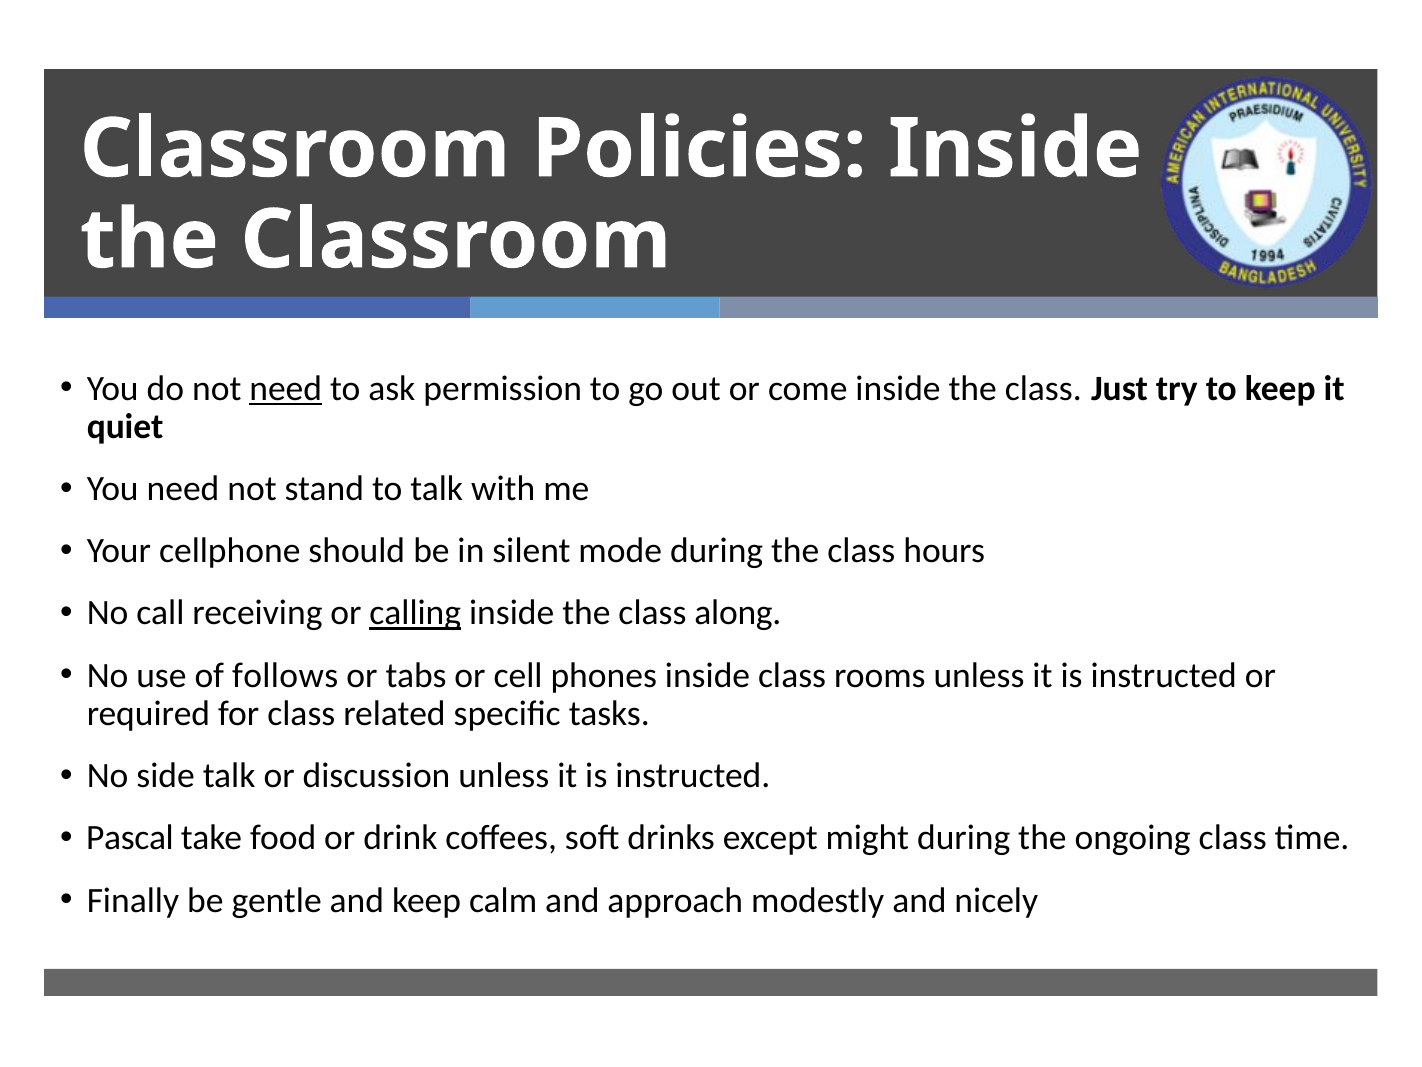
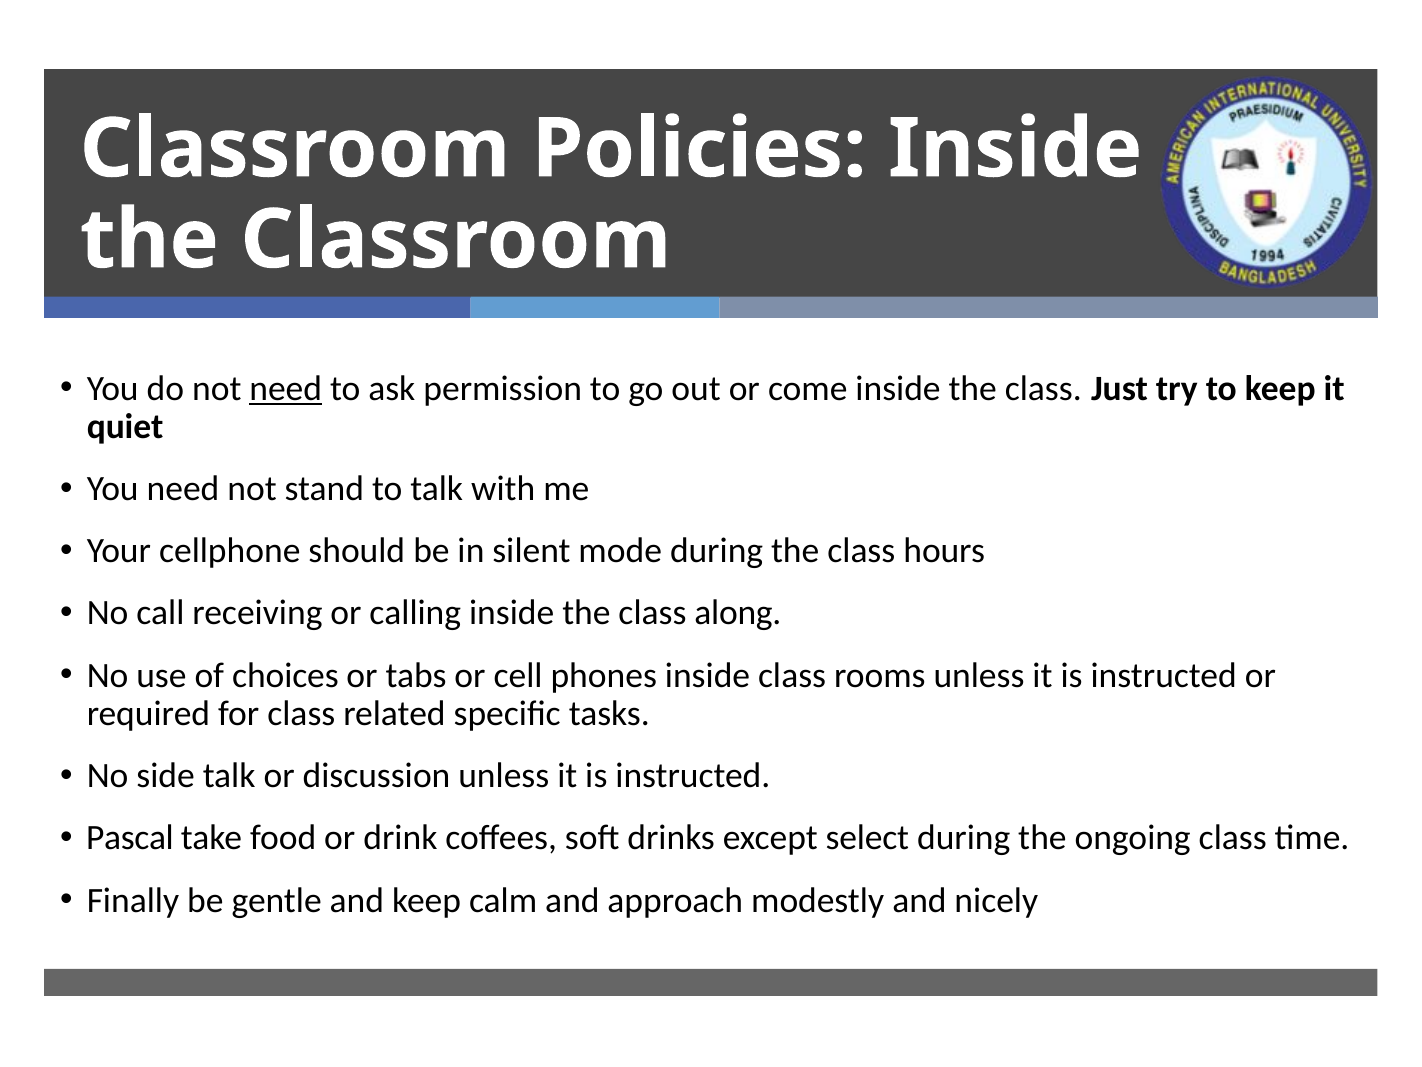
calling underline: present -> none (415, 613)
follows: follows -> choices (285, 675)
might: might -> select (867, 838)
